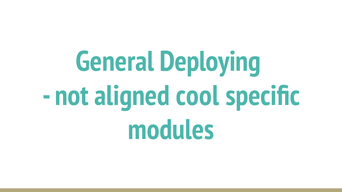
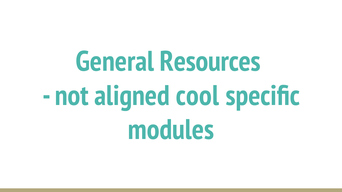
Deploying: Deploying -> Resources (210, 62)
